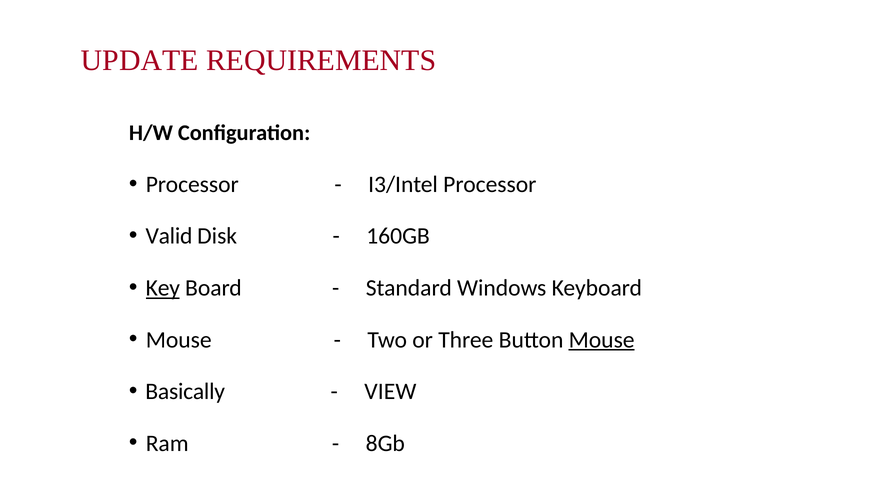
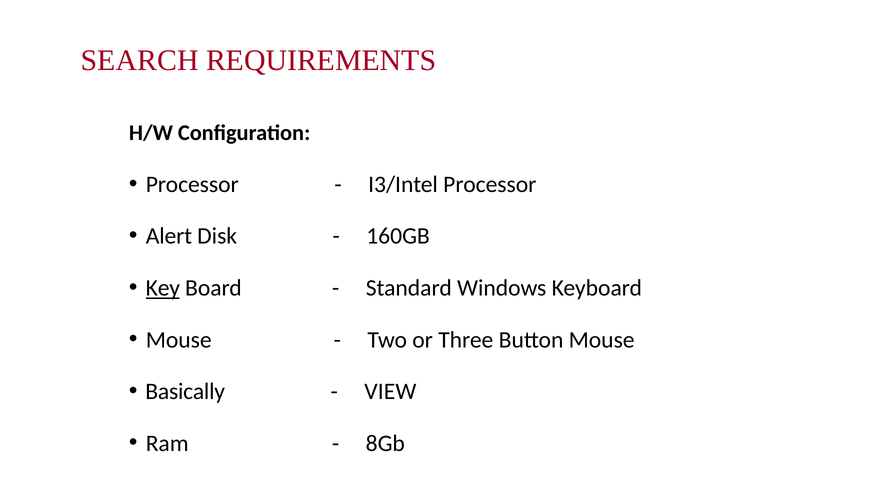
UPDATE: UPDATE -> SEARCH (140, 61)
Valid: Valid -> Alert (169, 236)
Mouse underline: present -> none (602, 340)
